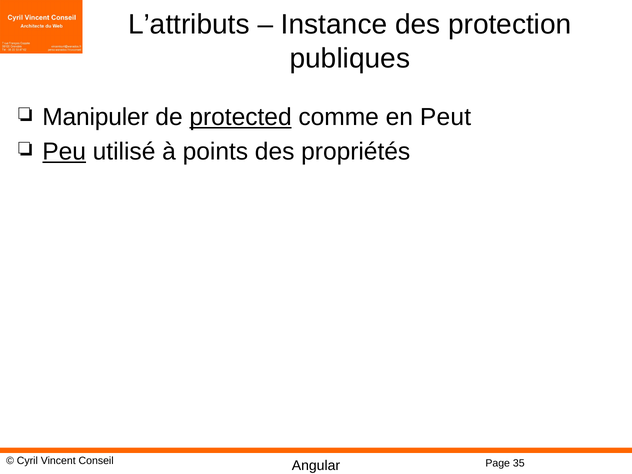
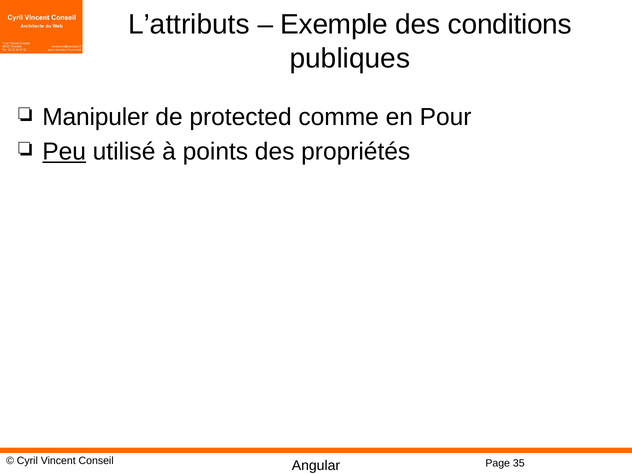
Instance: Instance -> Exemple (334, 25)
protection: protection -> conditions (510, 25)
protected underline: present -> none (241, 117)
Peut: Peut -> Pour (446, 117)
